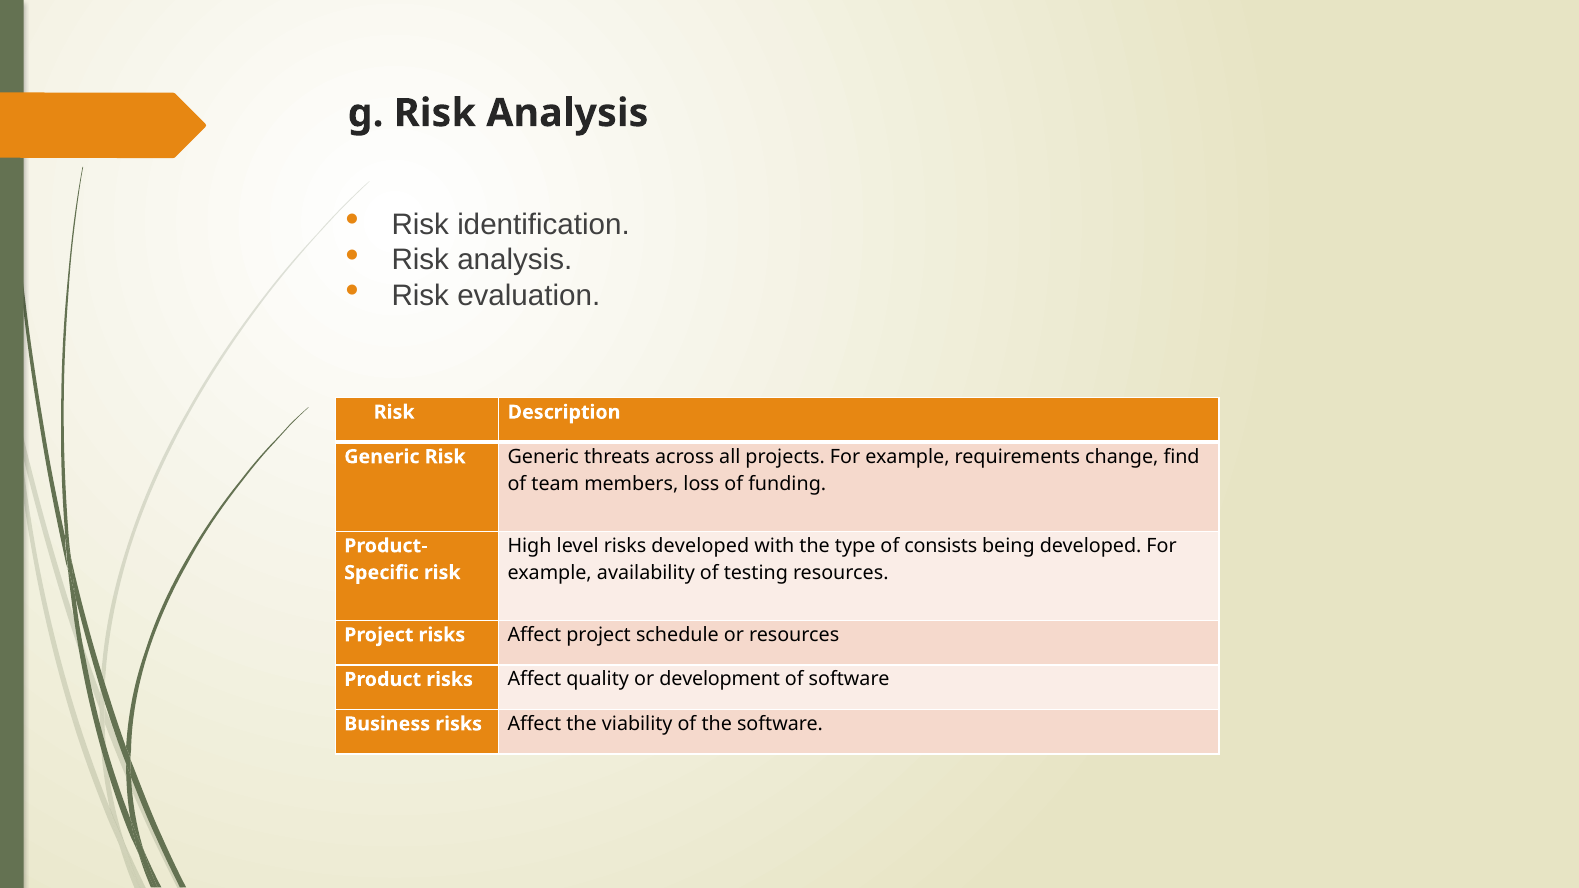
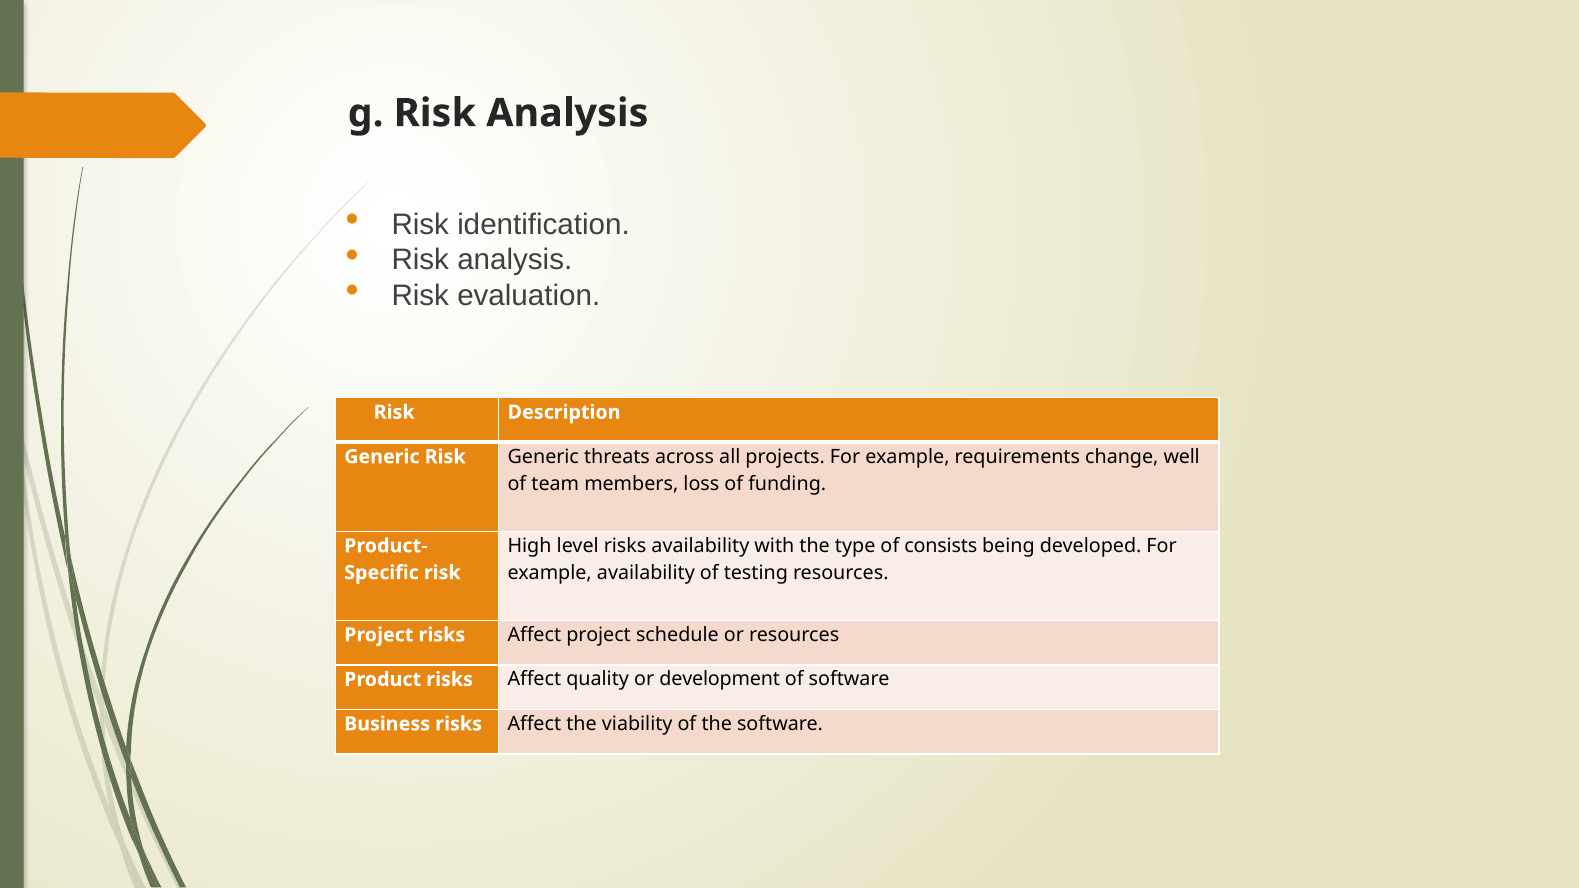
find: find -> well (1182, 457)
risks developed: developed -> availability (700, 546)
